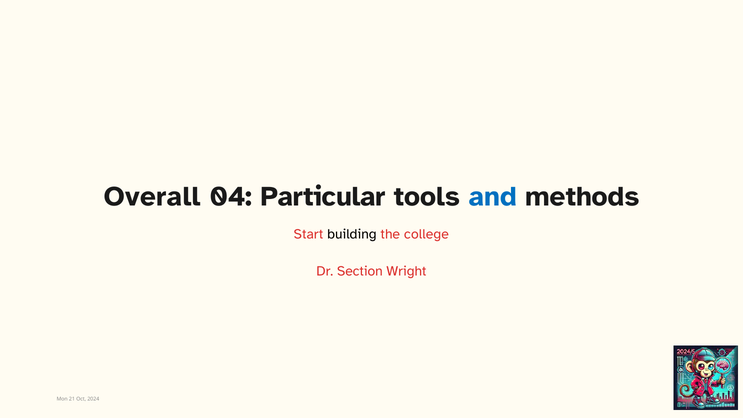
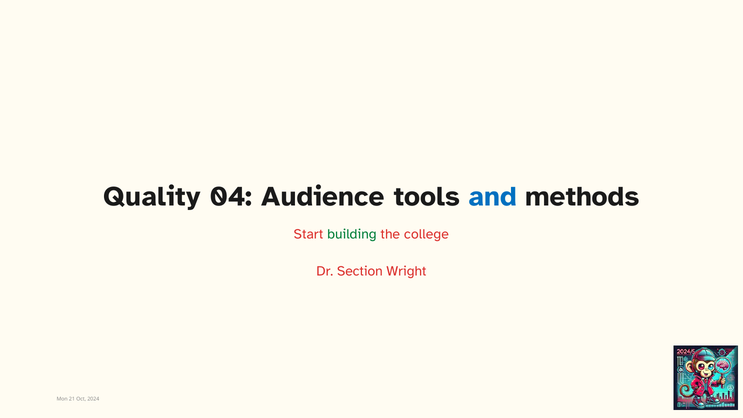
Overall: Overall -> Quality (152, 196)
Particular: Particular -> Audience (323, 196)
building colour: black -> green (352, 234)
